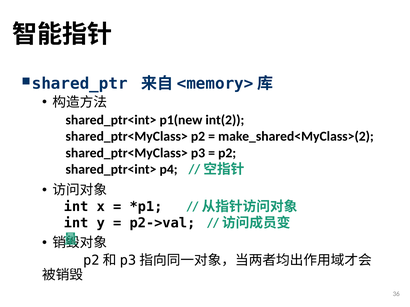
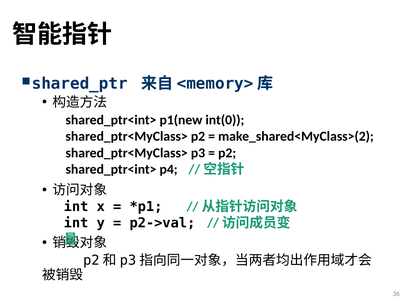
int(2: int(2 -> int(0 (225, 120)
